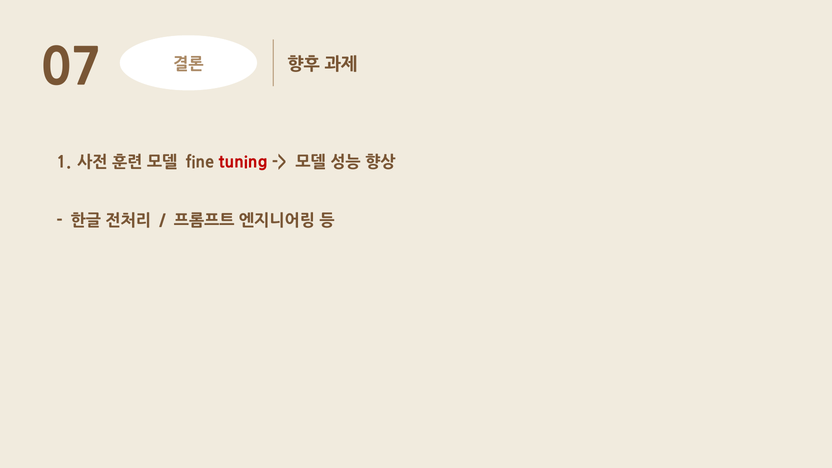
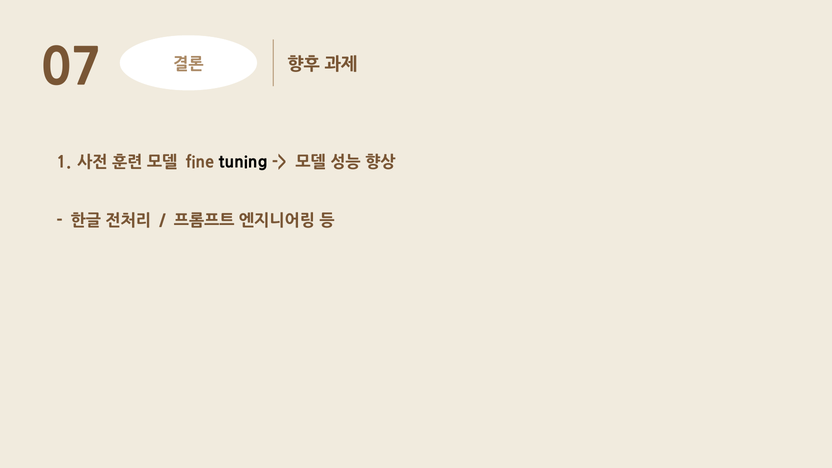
tuning colour: red -> black (243, 162)
